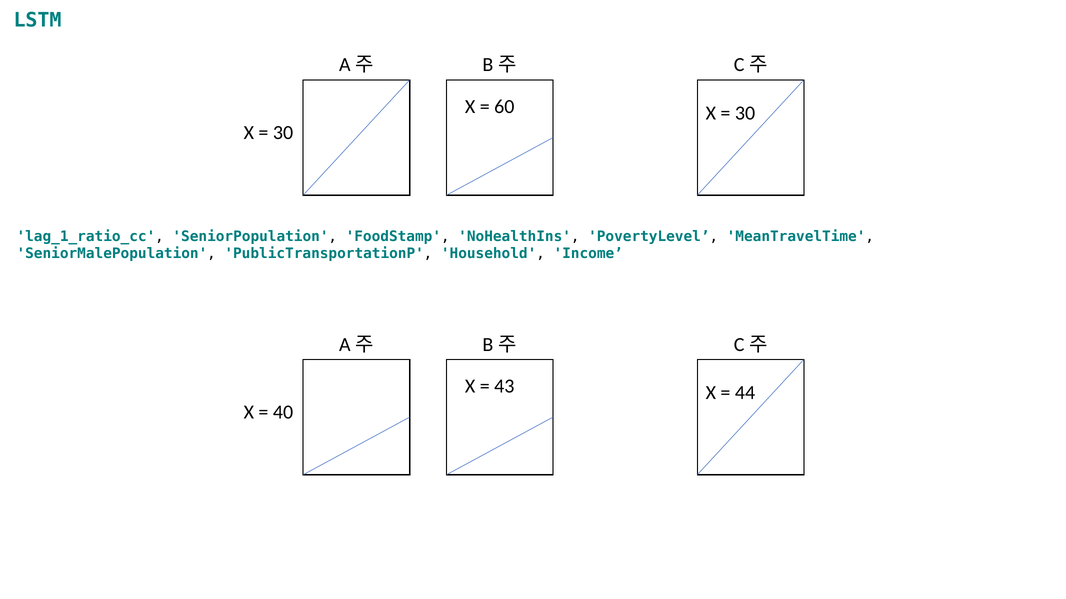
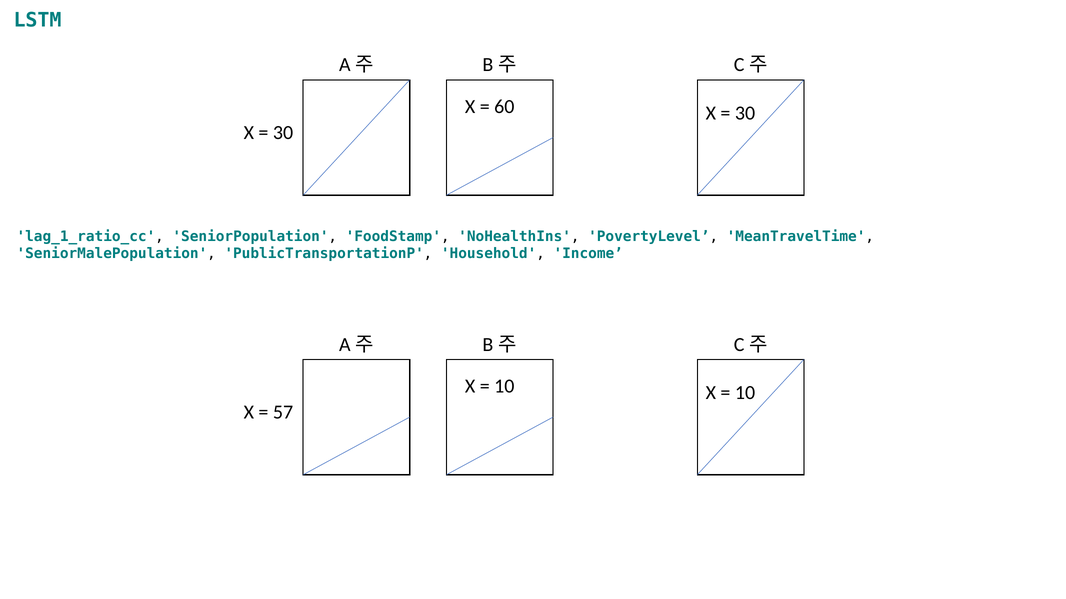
43: 43 -> 10 (504, 386)
44: 44 -> 10 (745, 393)
40: 40 -> 57 (283, 413)
